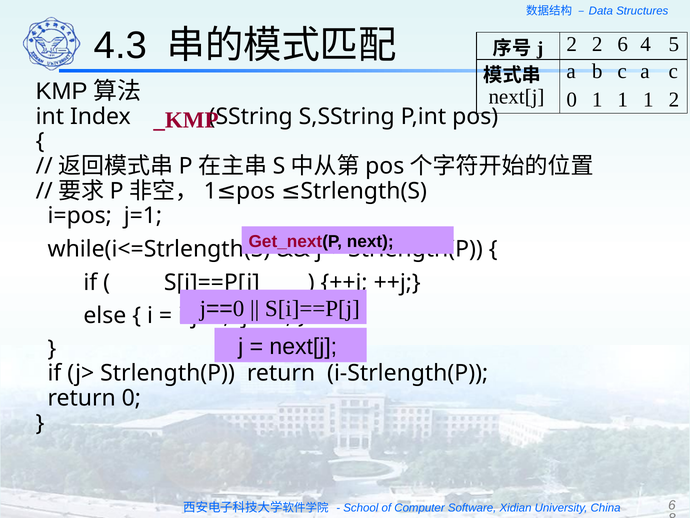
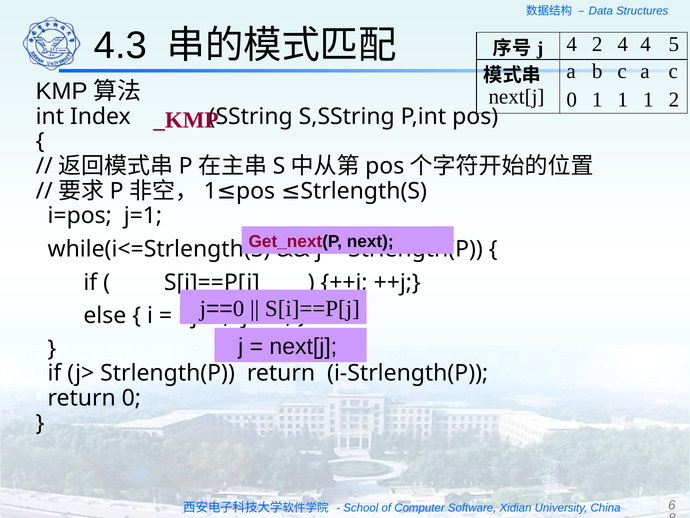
j 2: 2 -> 4 (572, 44)
2 6: 6 -> 4 (623, 44)
